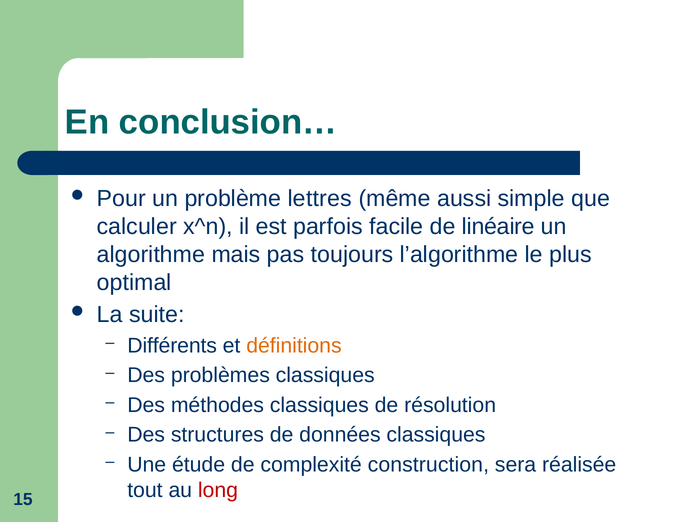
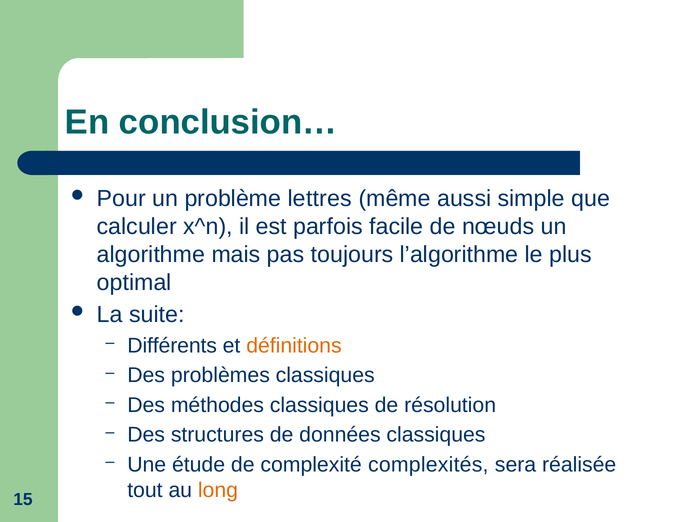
linéaire: linéaire -> nœuds (498, 227)
construction: construction -> complexités (428, 465)
long colour: red -> orange (218, 490)
